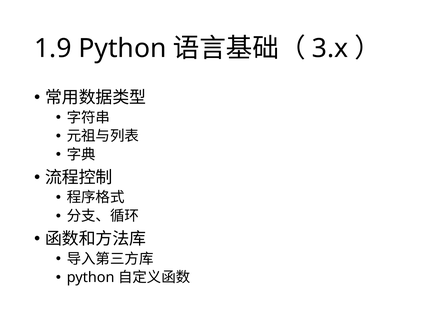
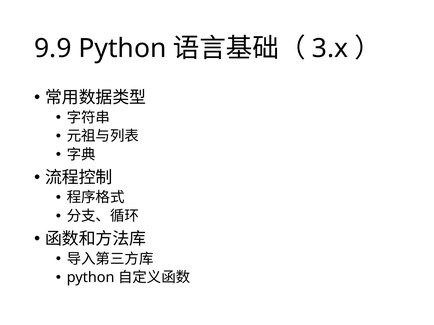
1.9: 1.9 -> 9.9 (53, 49)
